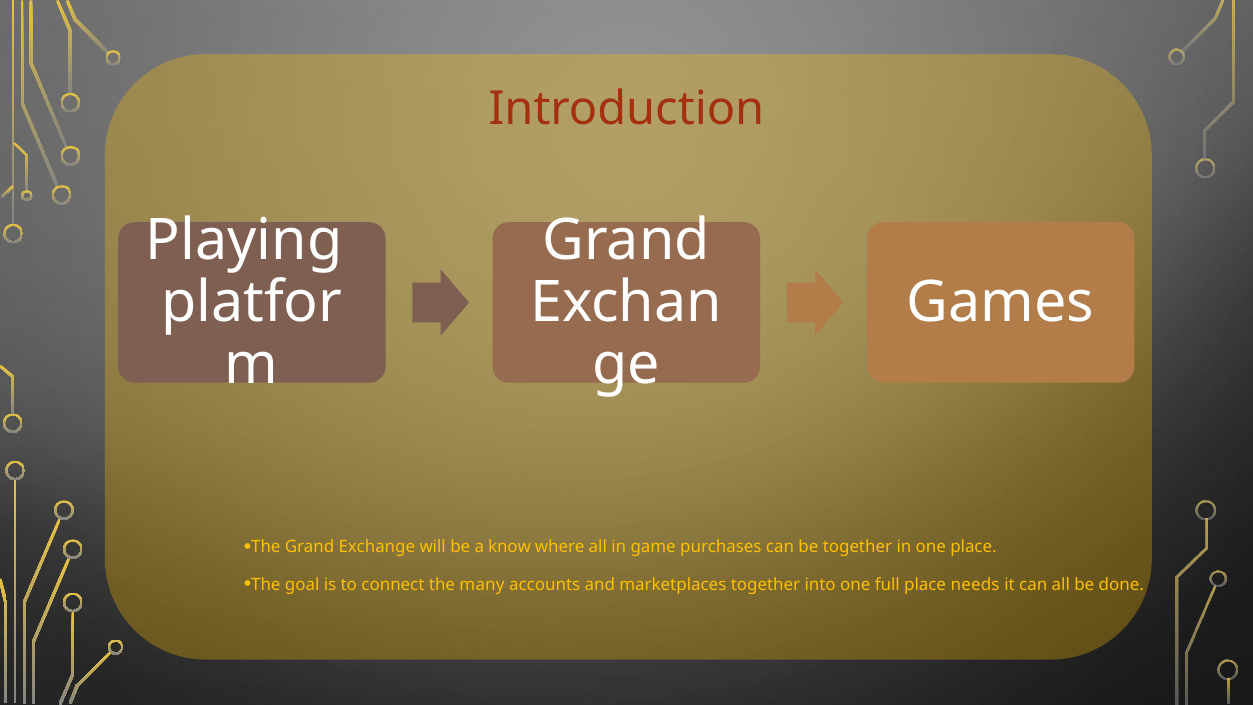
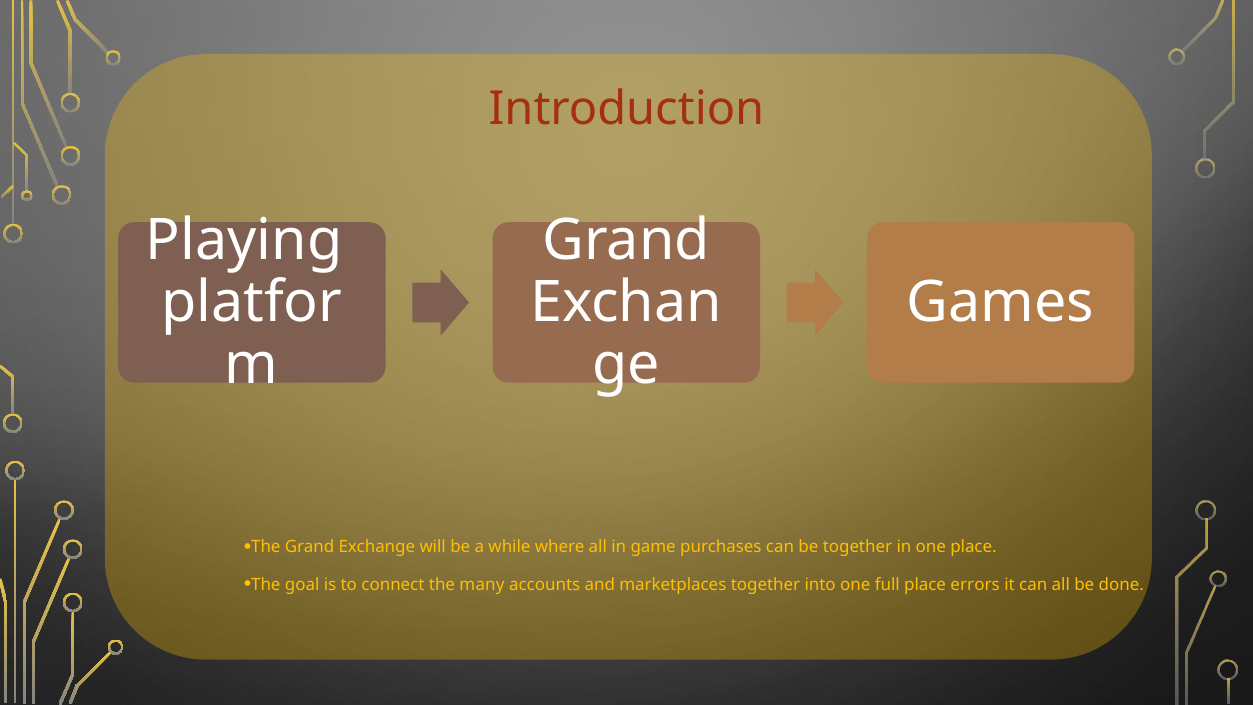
know: know -> while (509, 547)
needs: needs -> errors (975, 584)
